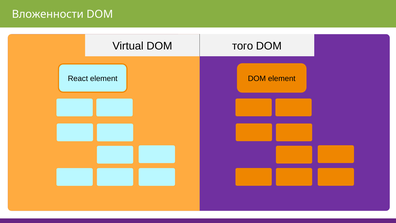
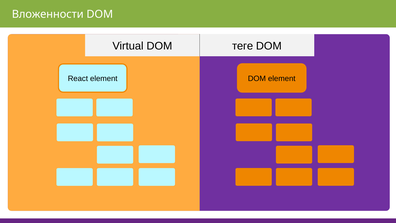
того: того -> теге (243, 46)
